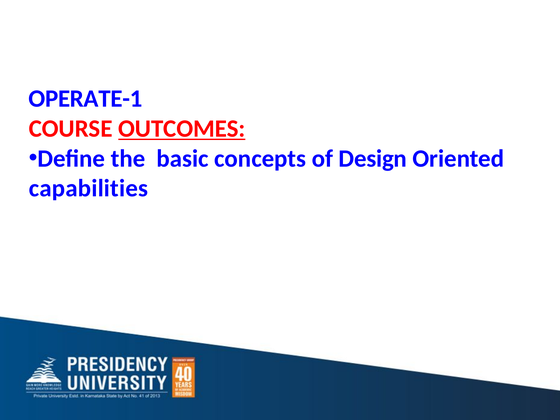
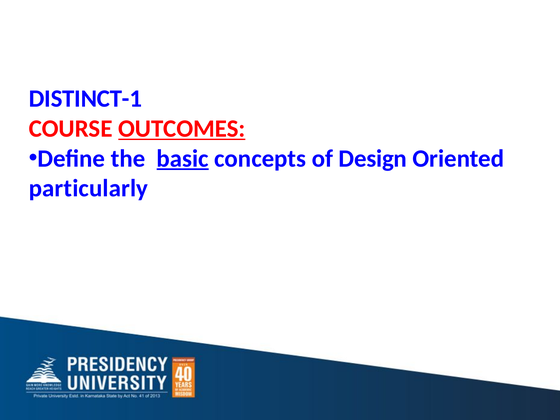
OPERATE-1: OPERATE-1 -> DISTINCT-1 (85, 99)
basic underline: none -> present (183, 158)
capabilities: capabilities -> particularly (88, 188)
